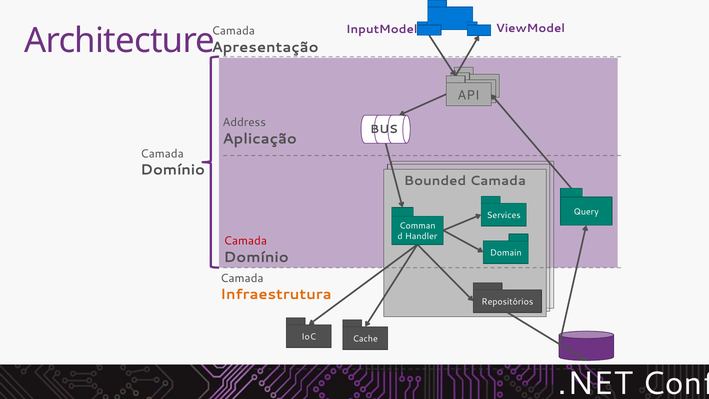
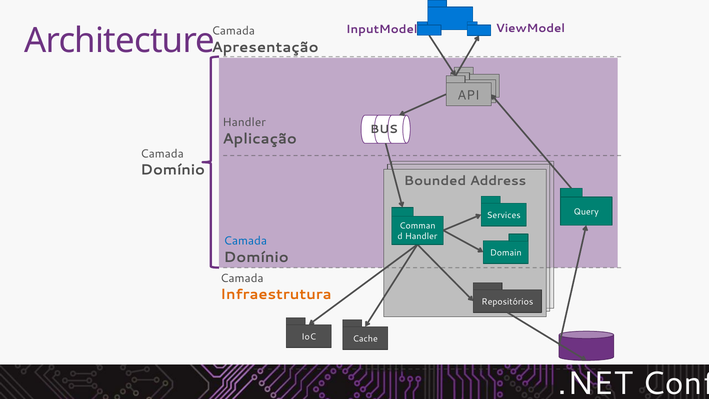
Address: Address -> Handler (244, 122)
Bounded Camada: Camada -> Address (498, 181)
Camada colour: red -> blue (245, 241)
